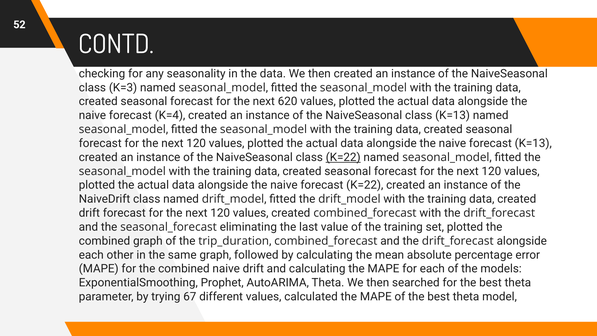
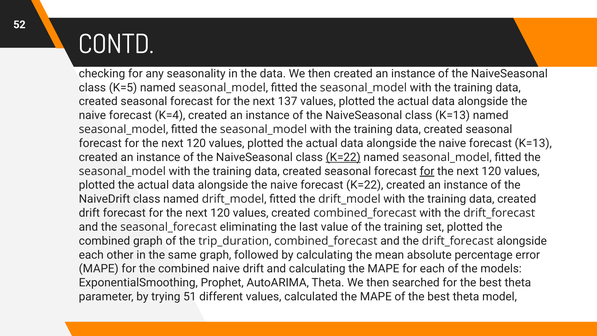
K=3: K=3 -> K=5 (123, 87)
620: 620 -> 137 (288, 101)
for underline: none -> present (427, 171)
67: 67 -> 51 (190, 297)
